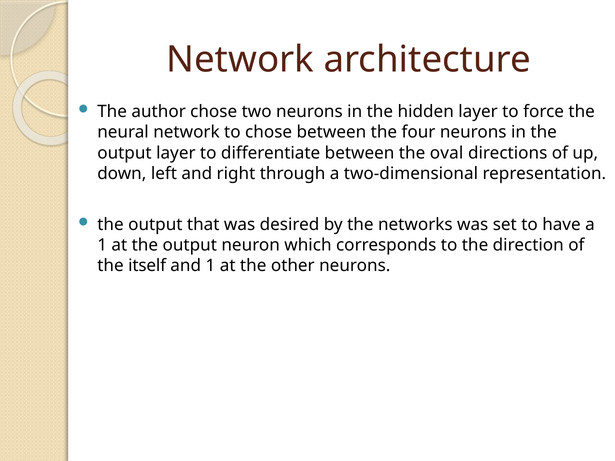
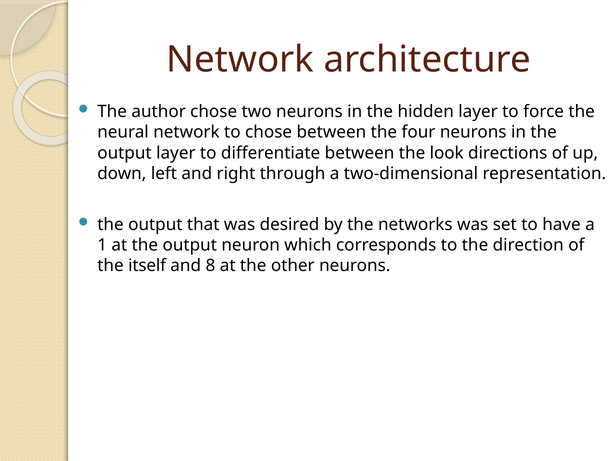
oval: oval -> look (447, 153)
and 1: 1 -> 8 (210, 266)
